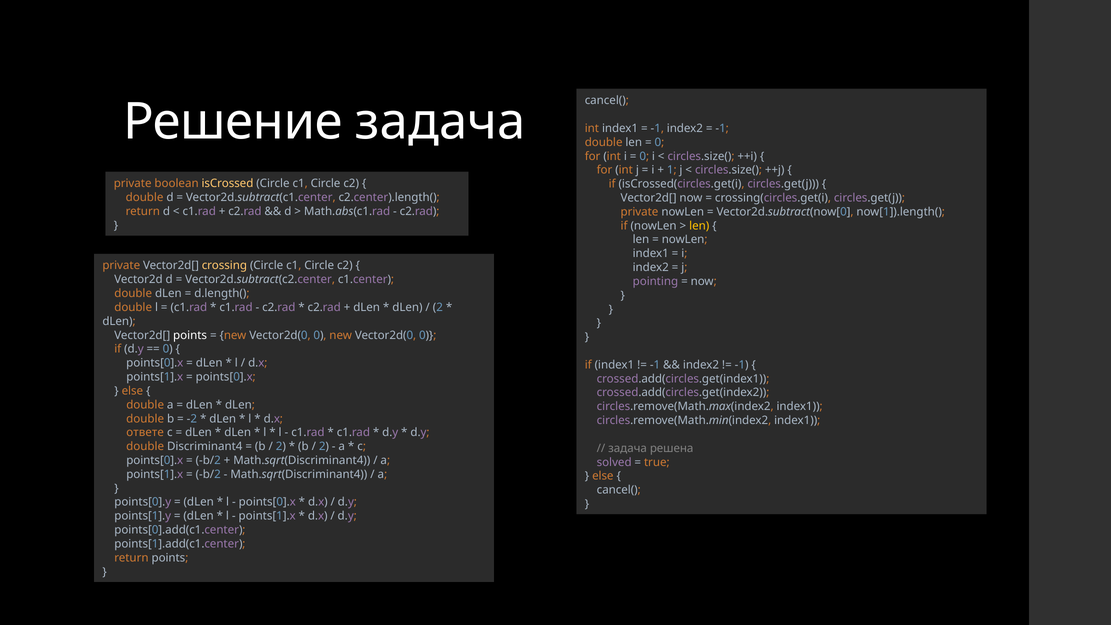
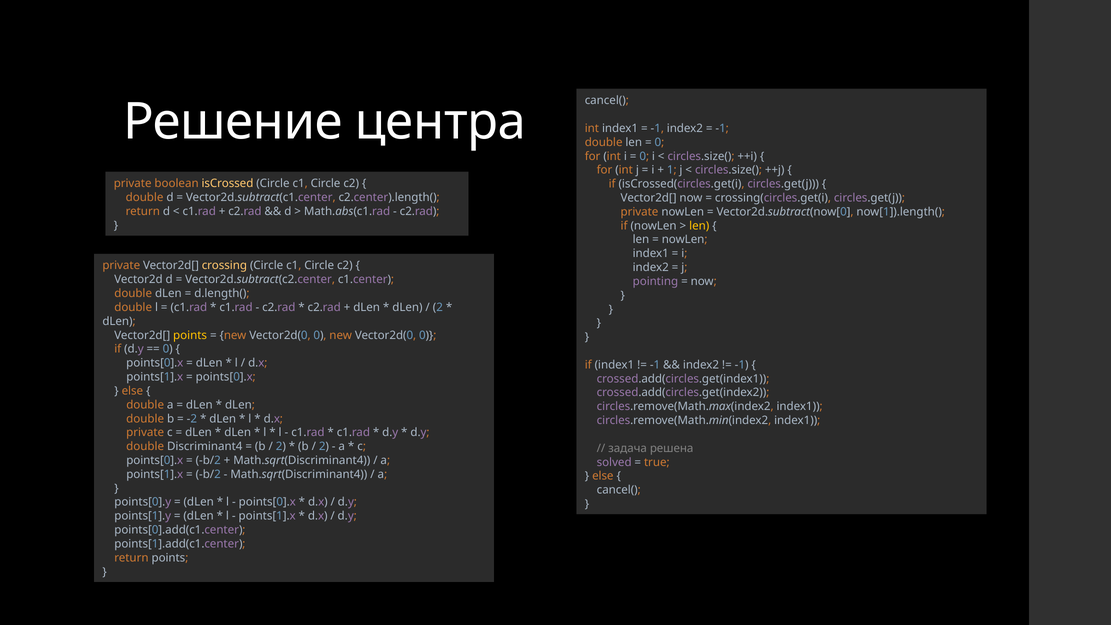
Решение задача: задача -> центра (440, 122)
points colour: white -> yellow (190, 335)
ответе: ответе -> private (145, 433)
